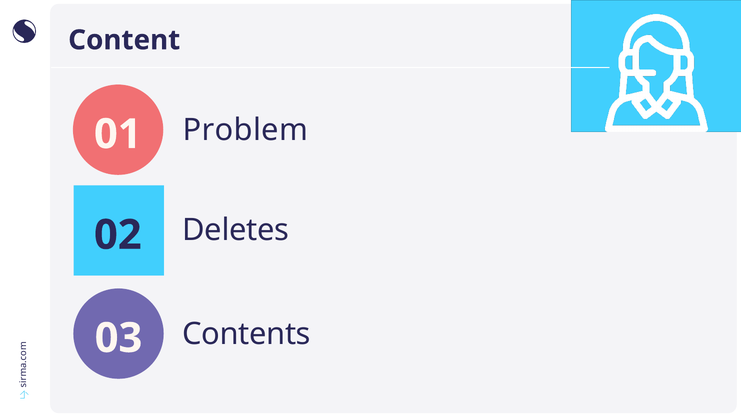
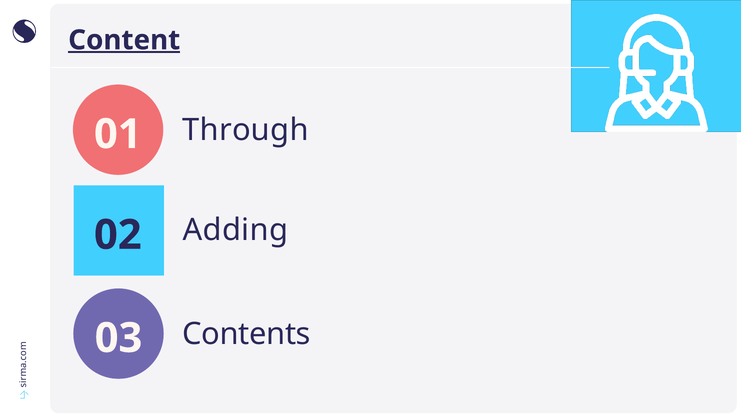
Content underline: none -> present (124, 40)
Problem: Problem -> Through (245, 130)
Deletes: Deletes -> Adding (235, 230)
